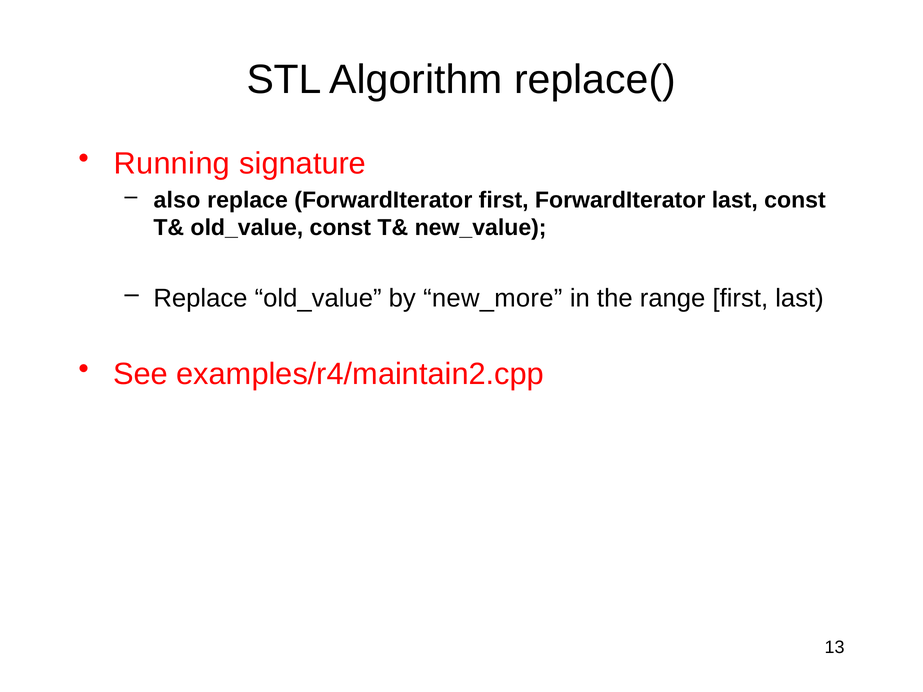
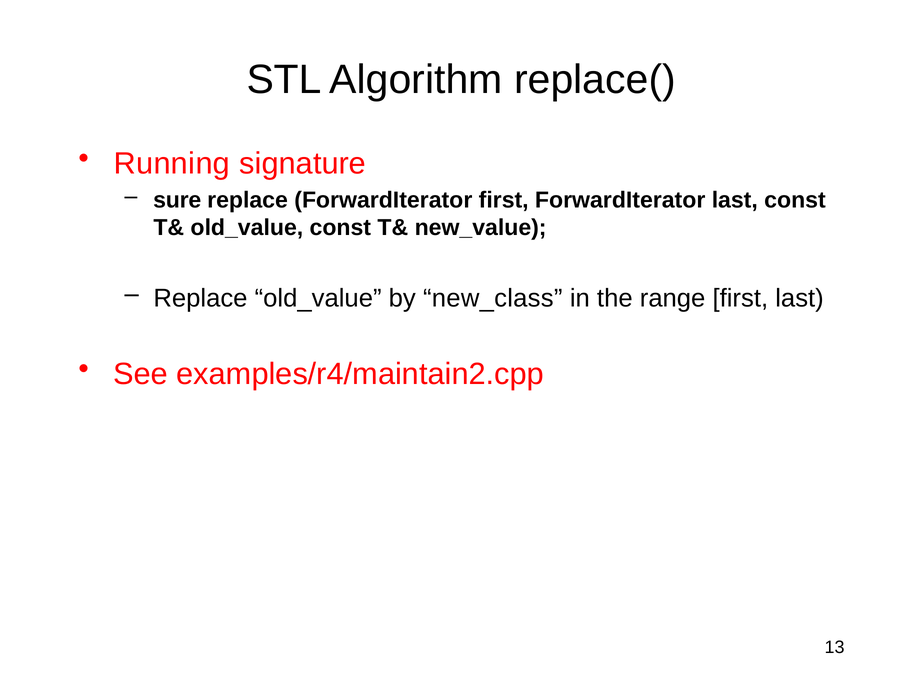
also: also -> sure (177, 200)
new_more: new_more -> new_class (493, 298)
